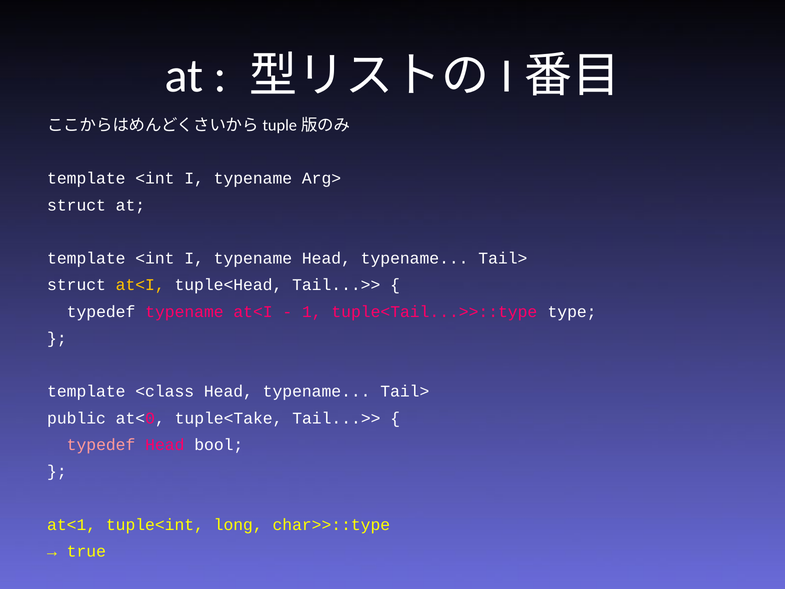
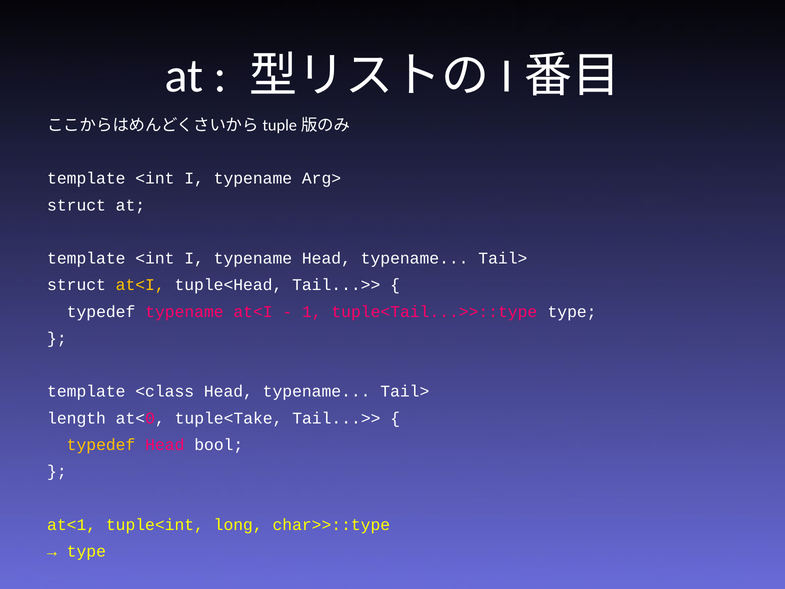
public: public -> length (77, 418)
typedef colour: pink -> yellow (101, 445)
true: true -> type (86, 551)
